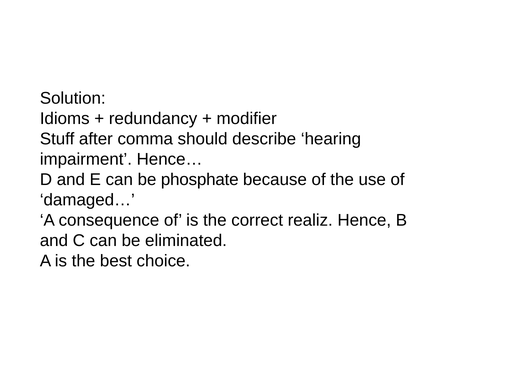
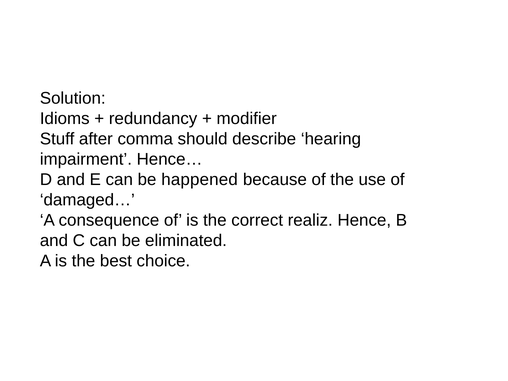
phosphate: phosphate -> happened (200, 180)
